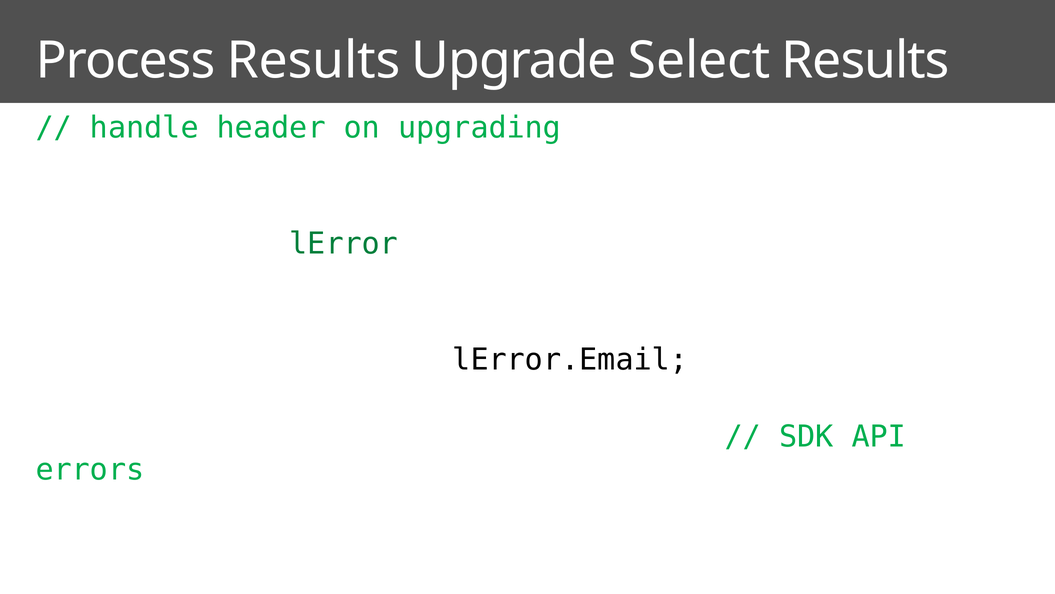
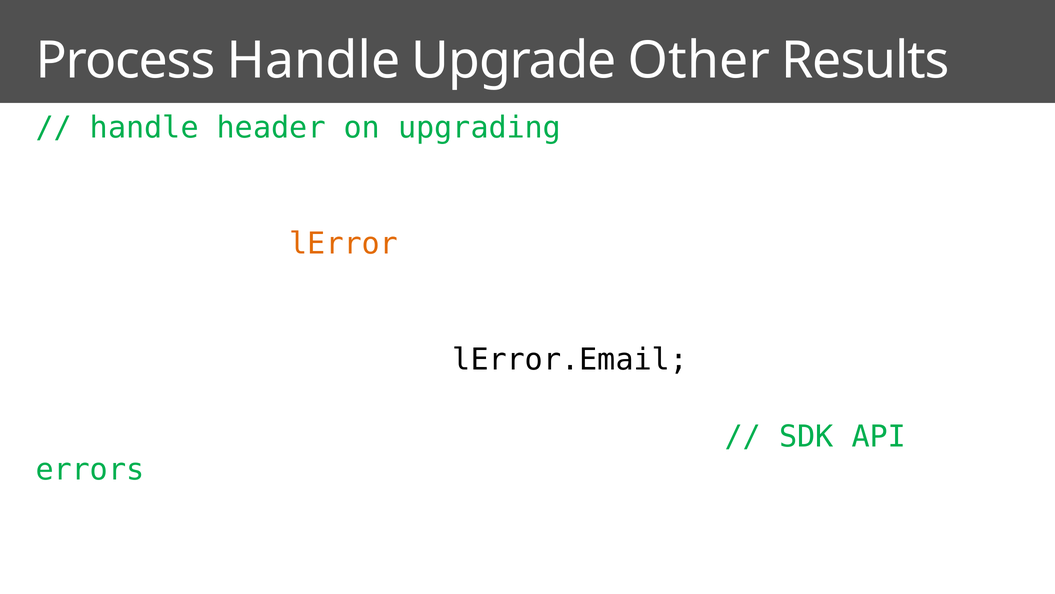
Process Results: Results -> Handle (313, 60)
Select: Select -> Other (699, 60)
lError colour: green -> orange (344, 243)
